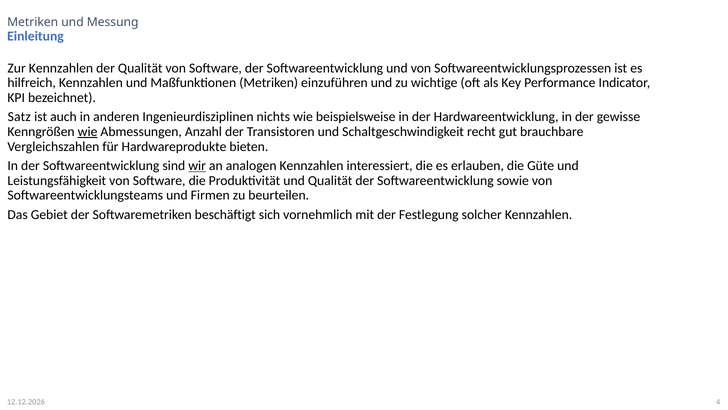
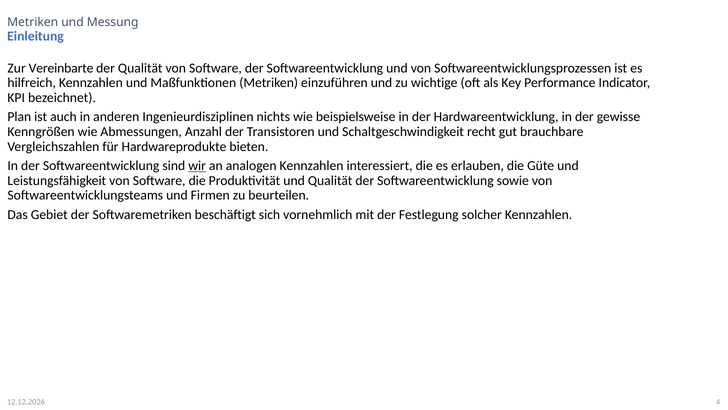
Zur Kennzahlen: Kennzahlen -> Vereinbarte (61, 68)
Satz: Satz -> Plan (19, 117)
wie underline: present -> none (88, 132)
